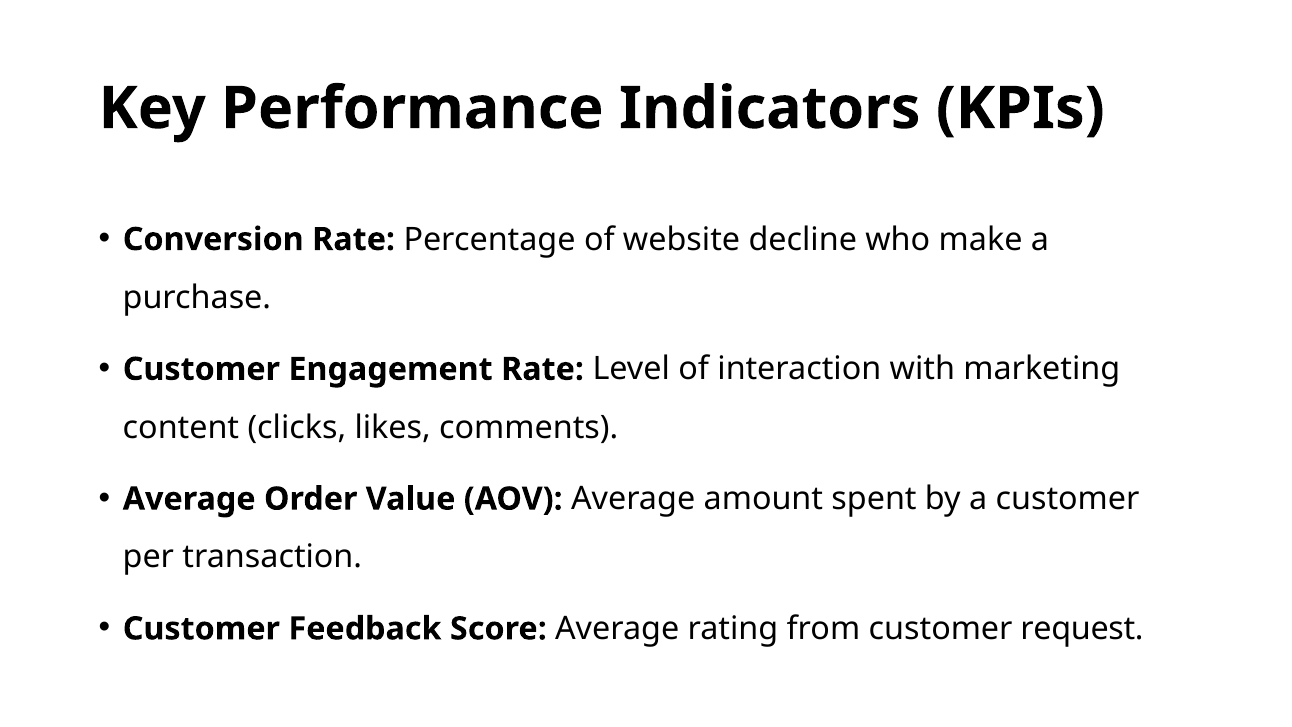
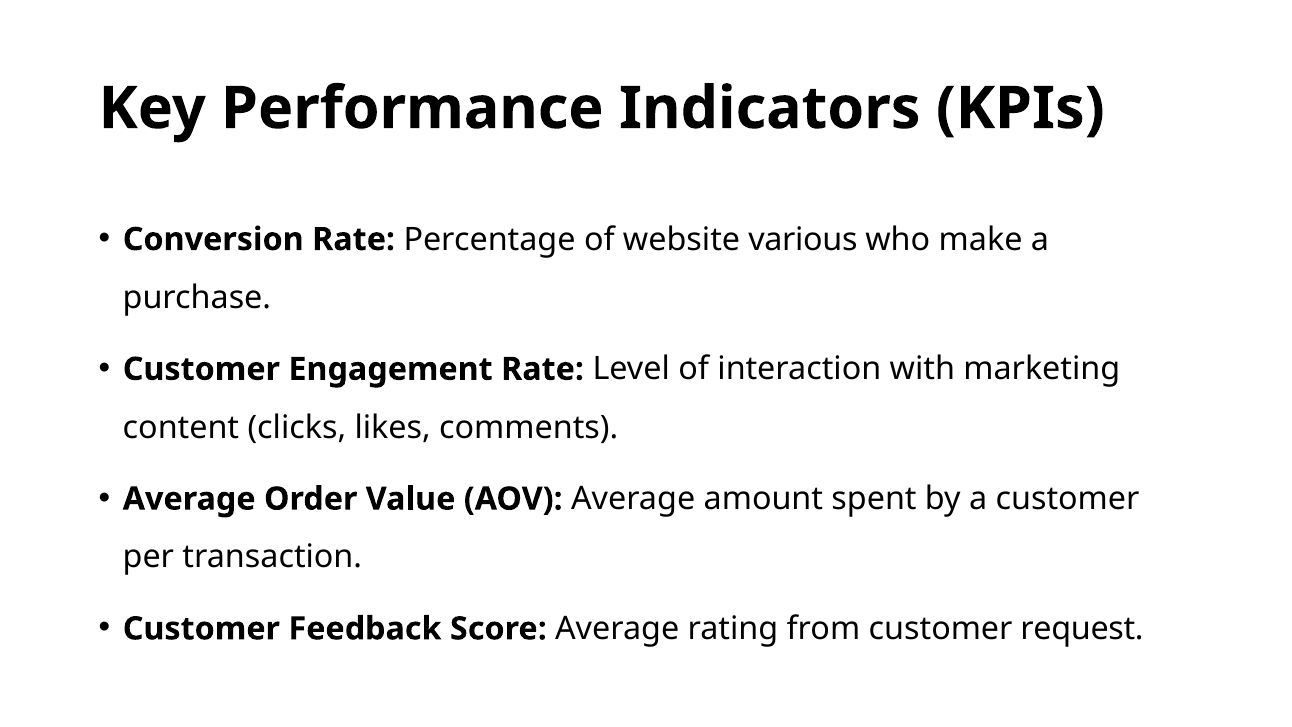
decline: decline -> various (803, 239)
